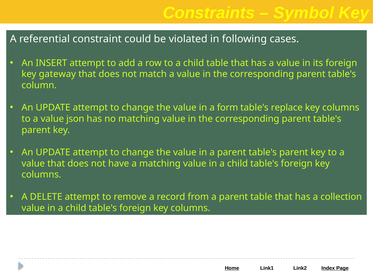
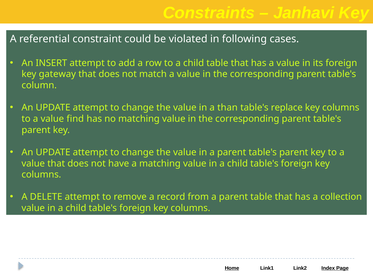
Symbol: Symbol -> Janhavi (304, 13)
form: form -> than (227, 108)
json: json -> find (75, 119)
